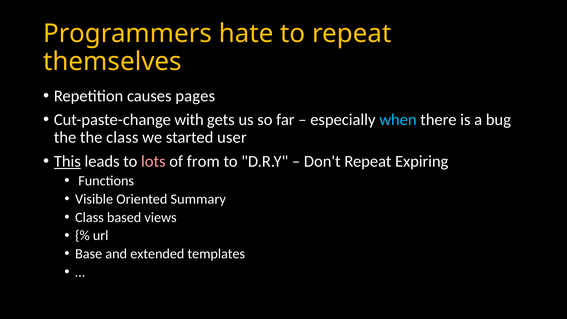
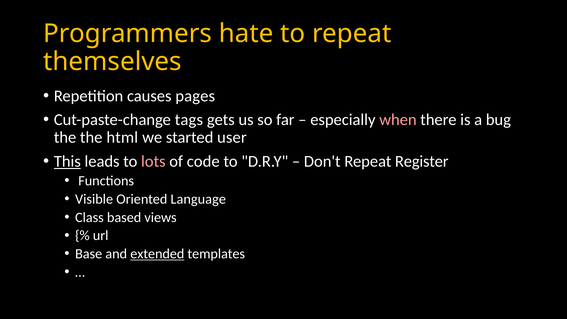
with: with -> tags (189, 120)
when colour: light blue -> pink (398, 120)
the class: class -> html (122, 138)
from: from -> code (203, 161)
Expiring: Expiring -> Register (422, 161)
Summary: Summary -> Language (198, 199)
extended underline: none -> present (157, 254)
